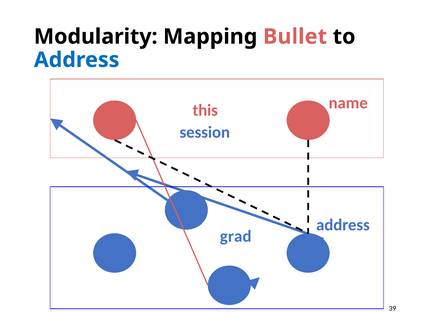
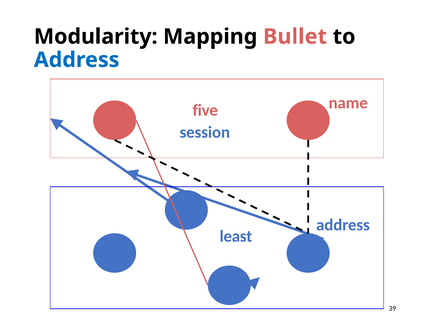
this: this -> five (205, 110)
grad: grad -> least (236, 236)
